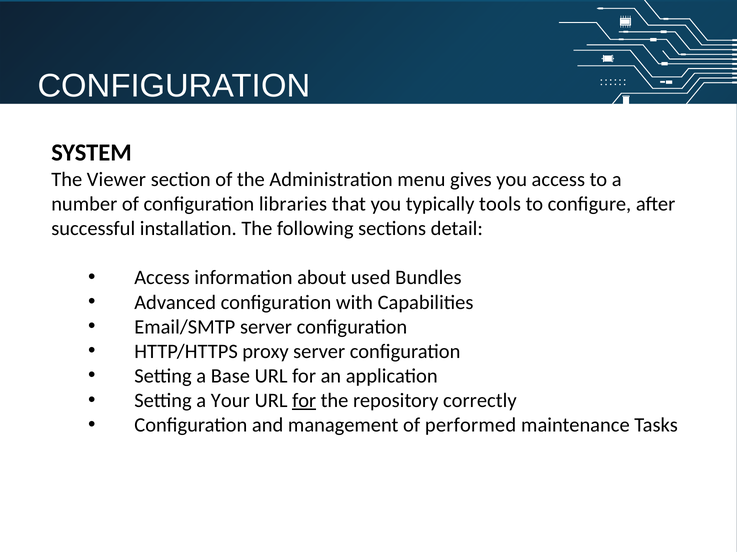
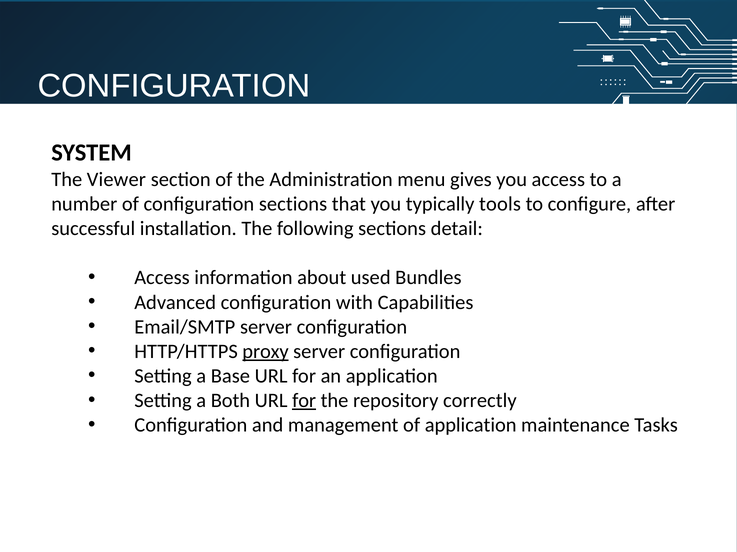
configuration libraries: libraries -> sections (293, 204)
proxy underline: none -> present (266, 352)
Your: Your -> Both (230, 401)
of performed: performed -> application (471, 426)
